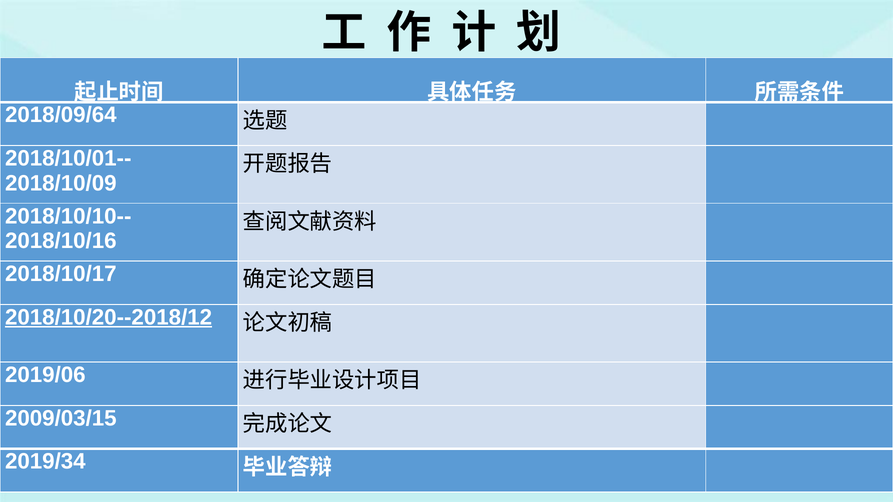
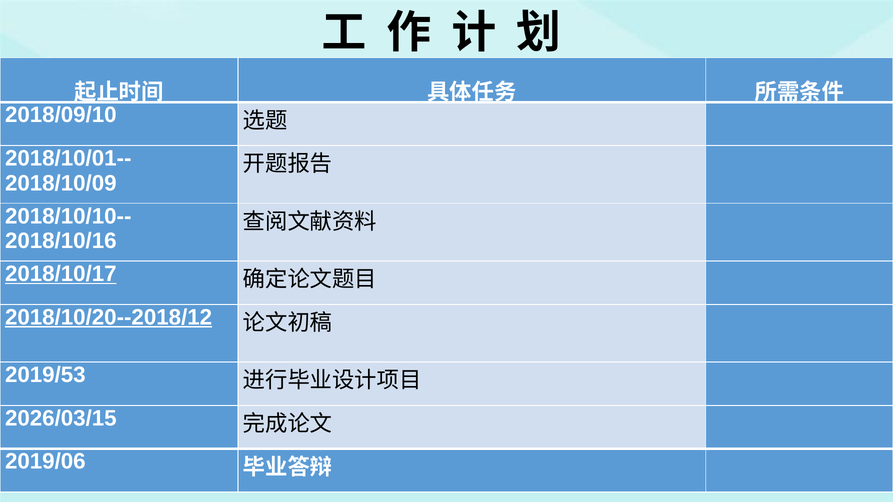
2018/09/64: 2018/09/64 -> 2018/09/10 (61, 115)
2018/10/17 underline: none -> present (61, 274)
2019/06: 2019/06 -> 2019/53 (45, 375)
2009/03/15: 2009/03/15 -> 2026/03/15 (61, 418)
2019/34: 2019/34 -> 2019/06 (45, 462)
